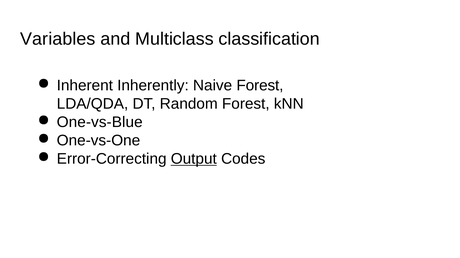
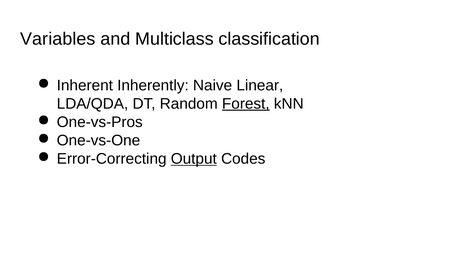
Naive Forest: Forest -> Linear (260, 86)
Forest underline: none -> present (246, 104)
One-vs-Blue: One-vs-Blue -> One-vs-Pros (100, 122)
